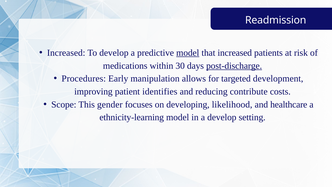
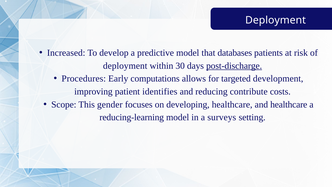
Readmission: Readmission -> Deployment (276, 20)
model underline: present -> none (188, 53)
that increased: increased -> databases (235, 53)
medications: medications -> deployment (125, 66)
manipulation: manipulation -> computations (155, 79)
developing likelihood: likelihood -> healthcare (232, 104)
ethnicity-learning: ethnicity-learning -> reducing-learning (132, 117)
a develop: develop -> surveys (222, 117)
